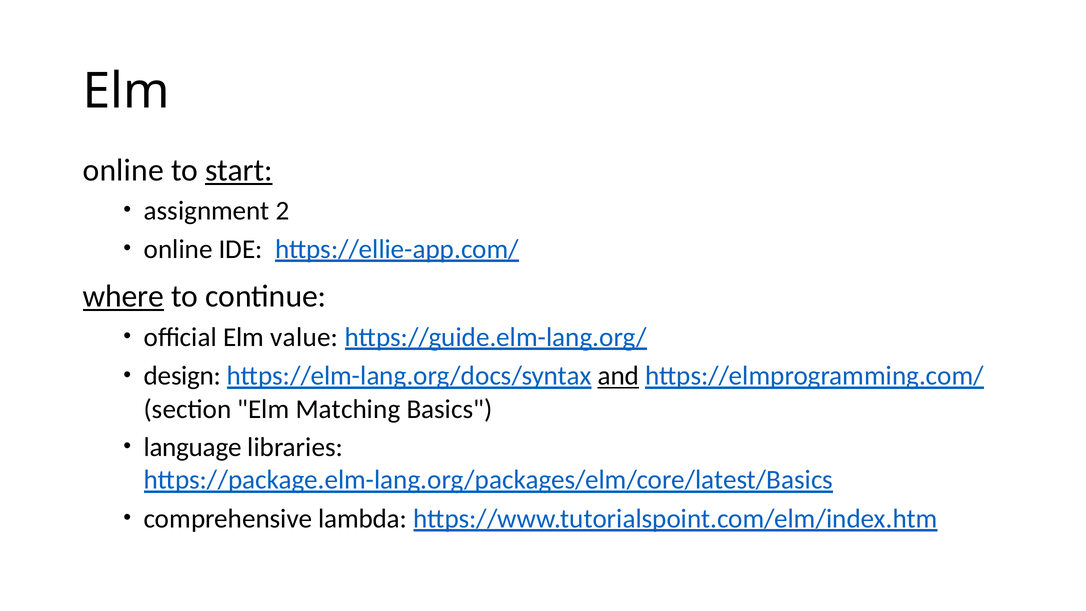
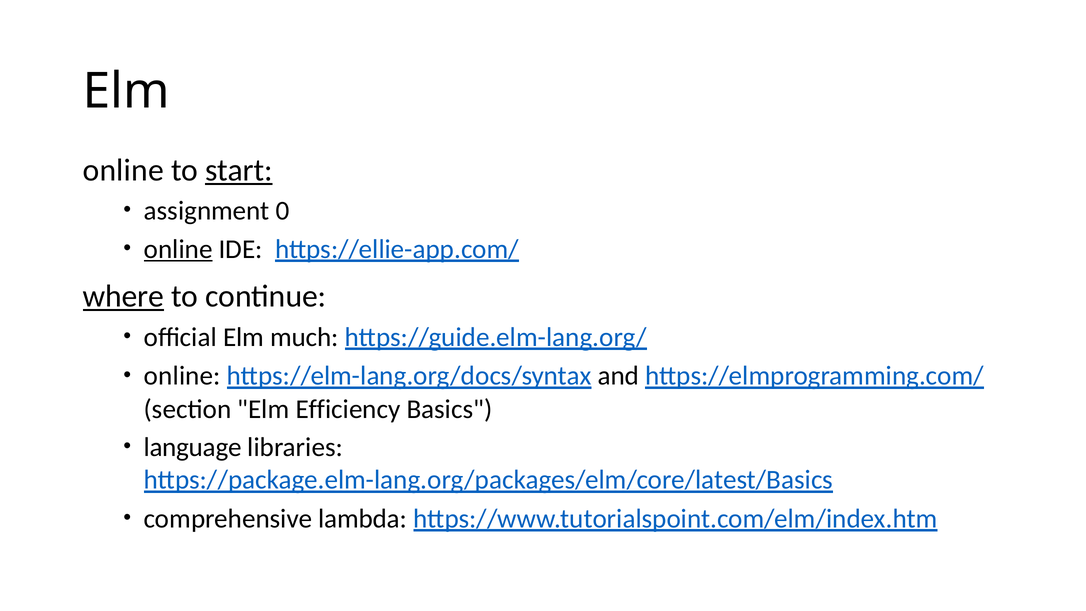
2: 2 -> 0 (283, 211)
online underline: none -> present (178, 249)
value: value -> much (304, 337)
design: design -> online (182, 376)
and underline: present -> none (618, 376)
Matching: Matching -> Efficiency (348, 409)
